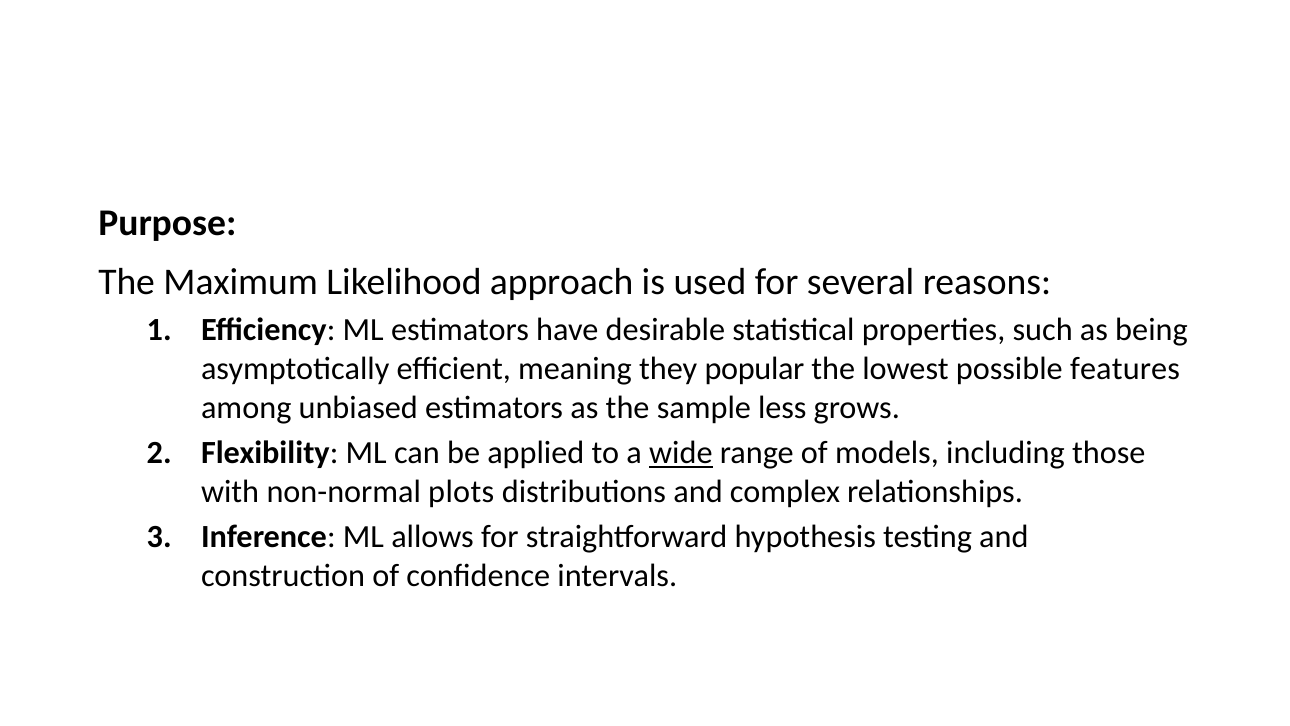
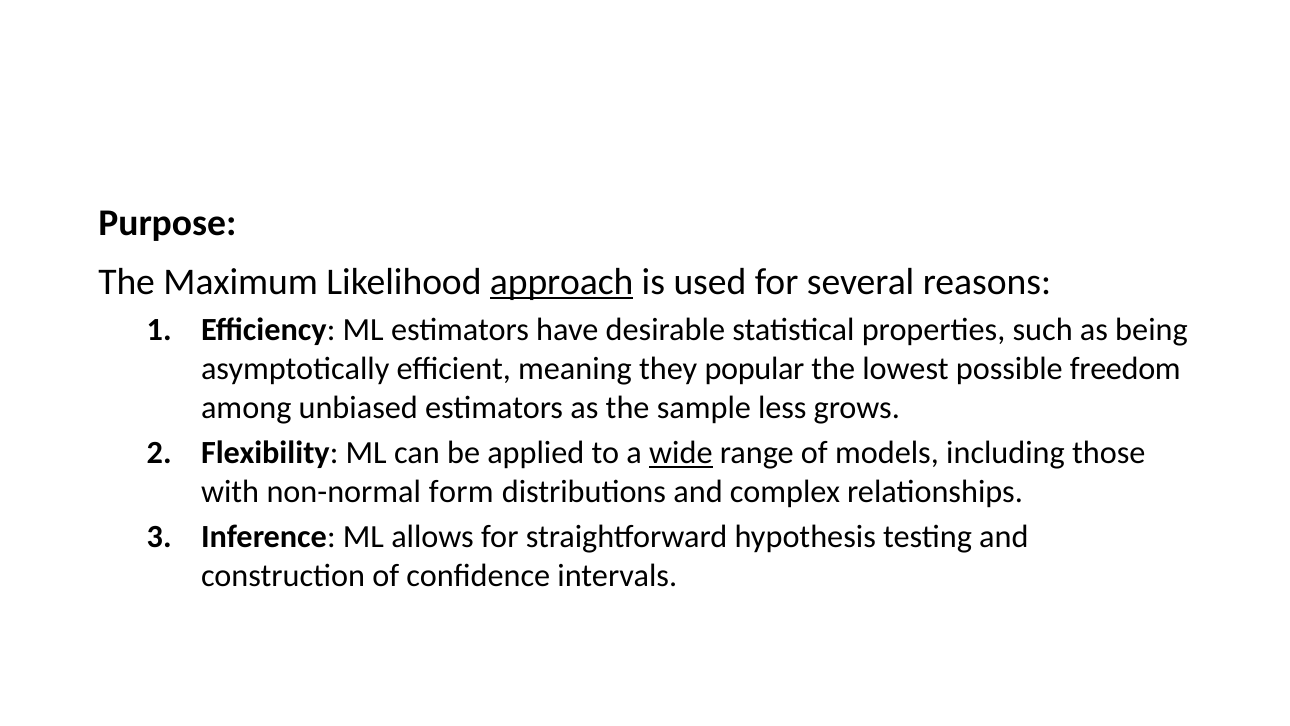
approach underline: none -> present (562, 282)
features: features -> freedom (1125, 369)
plots: plots -> form (461, 491)
